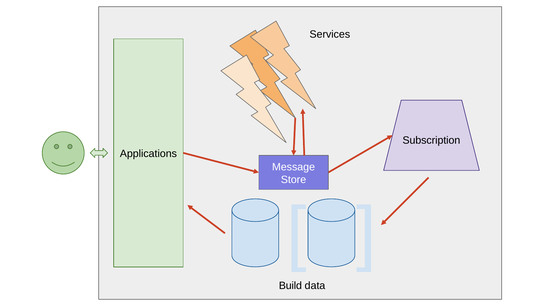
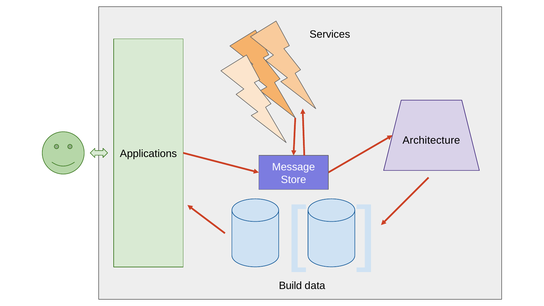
Subscription: Subscription -> Architecture (431, 140)
